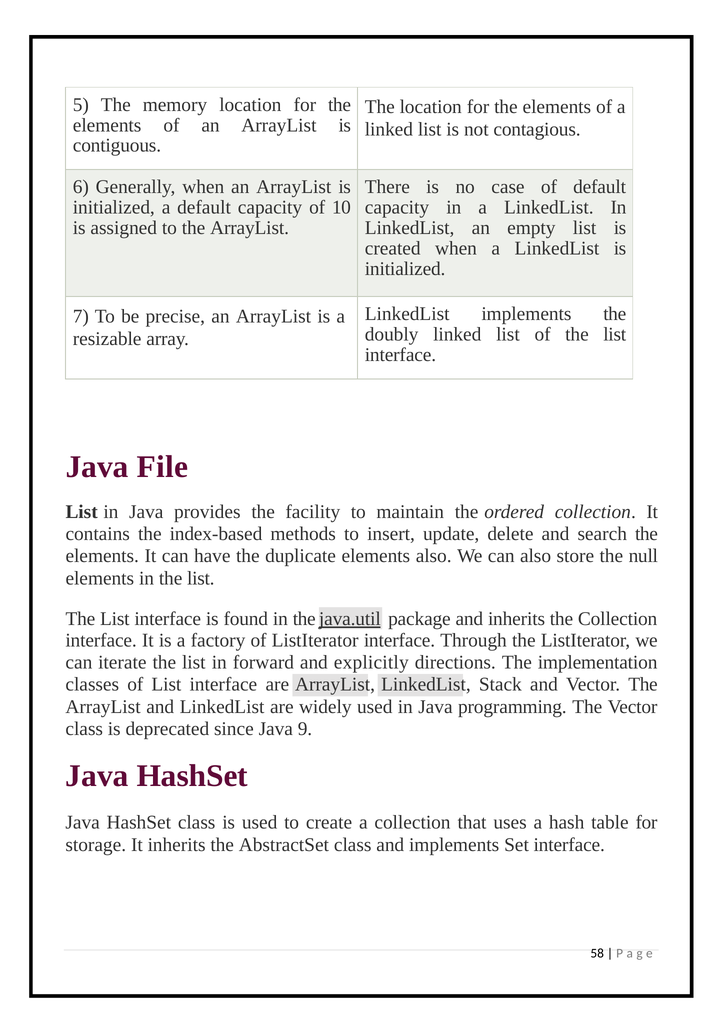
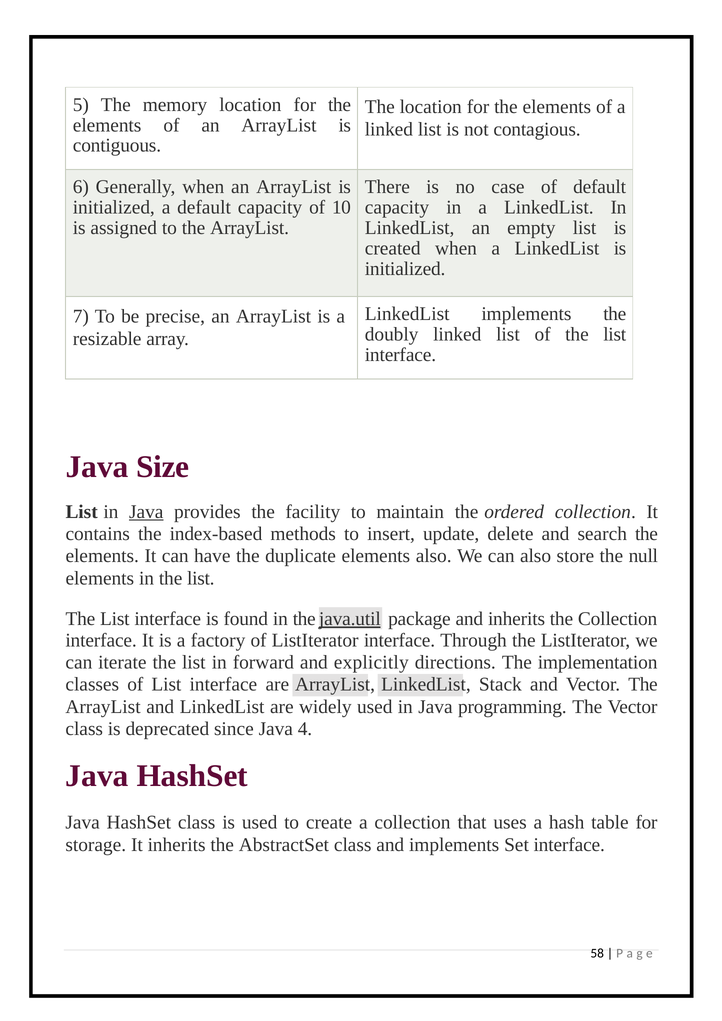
File: File -> Size (163, 467)
Java underline: none -> present (146, 512)
9: 9 -> 4 (305, 729)
